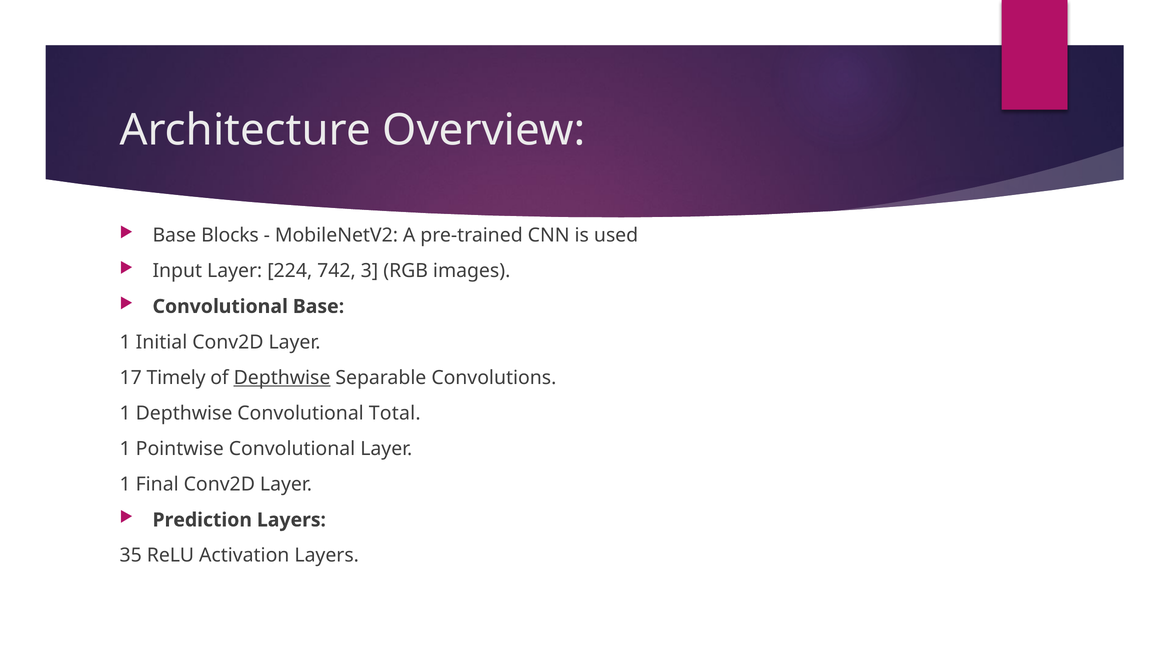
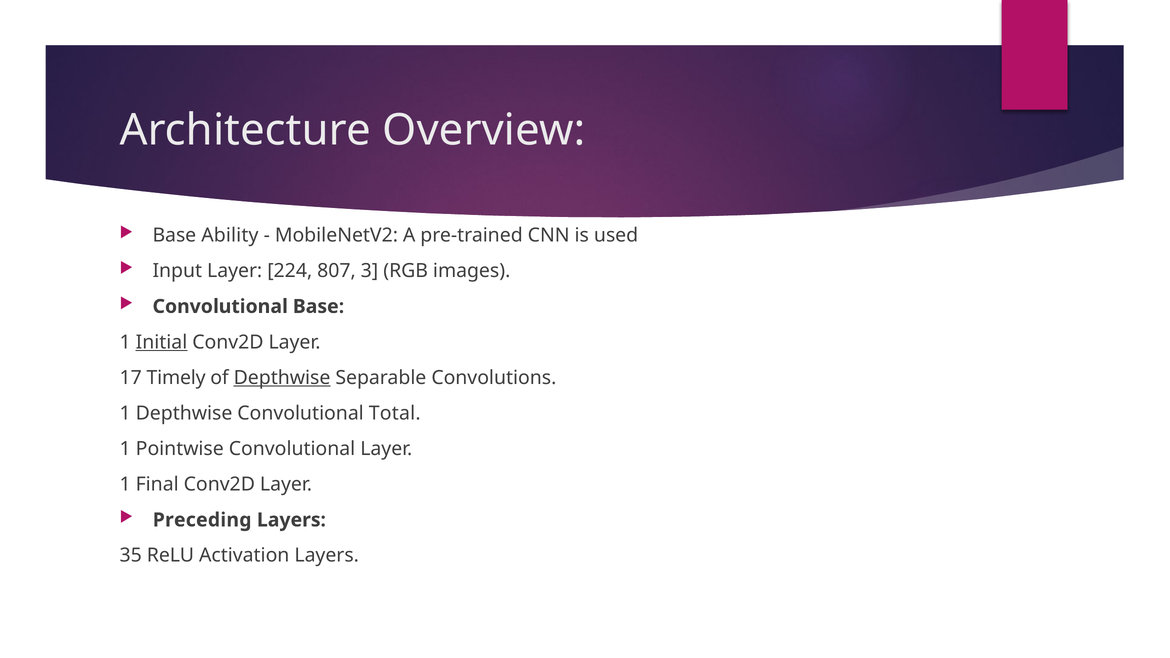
Blocks: Blocks -> Ability (230, 235)
742: 742 -> 807 (336, 271)
Initial underline: none -> present (161, 342)
Prediction: Prediction -> Preceding (202, 520)
